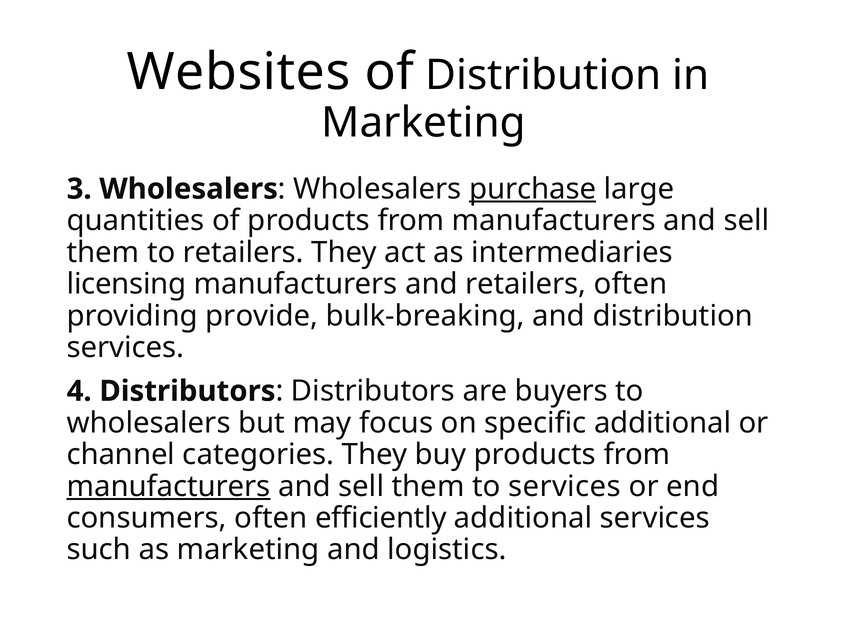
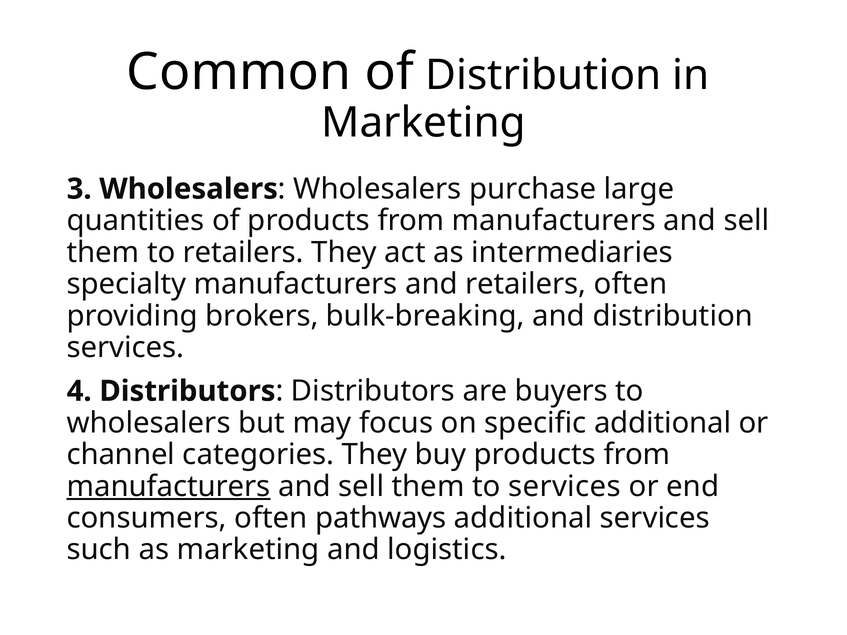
Websites: Websites -> Common (239, 72)
purchase underline: present -> none (533, 189)
licensing: licensing -> specialty (126, 284)
provide: provide -> brokers (262, 316)
efficiently: efficiently -> pathways (381, 518)
